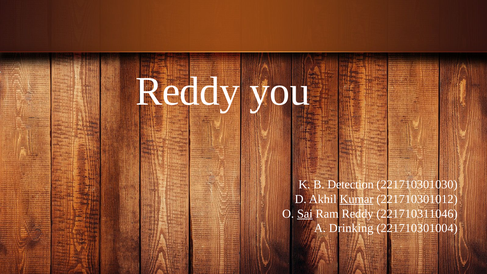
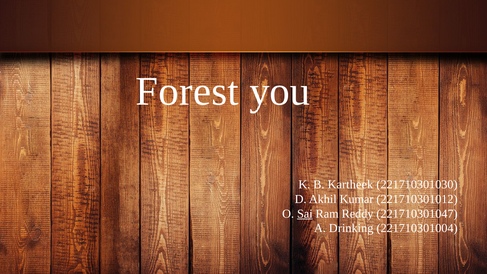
Reddy: Reddy -> Forest (187, 91)
Detection: Detection -> Kartheek (350, 184)
Kumar underline: present -> none (357, 199)
221710311046: 221710311046 -> 221710301047 (417, 214)
